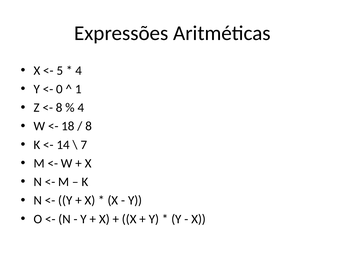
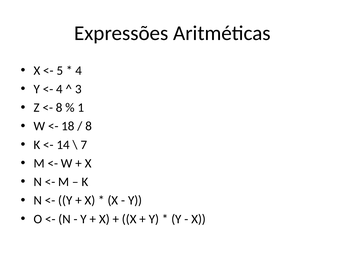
0: 0 -> 4 (59, 89)
1: 1 -> 3 (78, 89)
4: 4 -> 1 (81, 108)
